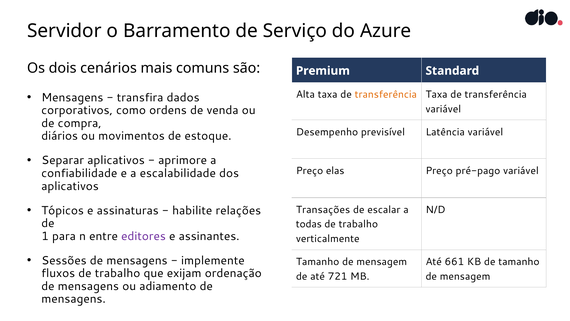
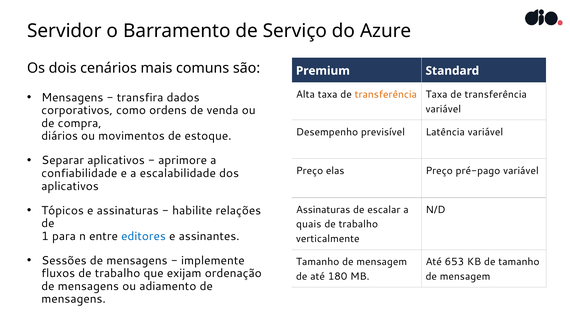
Transações: Transações -> Assinaturas (323, 209)
todas: todas -> quais (309, 224)
editores colour: purple -> blue (143, 236)
661: 661 -> 653 (454, 261)
721: 721 -> 180 (338, 276)
